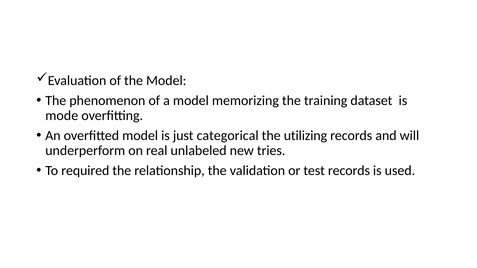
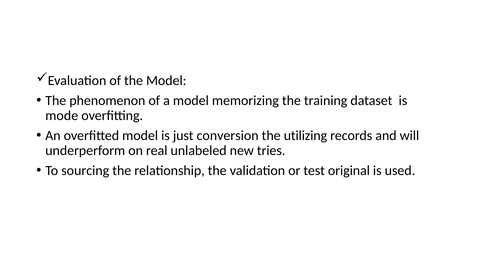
categorical: categorical -> conversion (228, 136)
required: required -> sourcing (85, 171)
test records: records -> original (349, 171)
